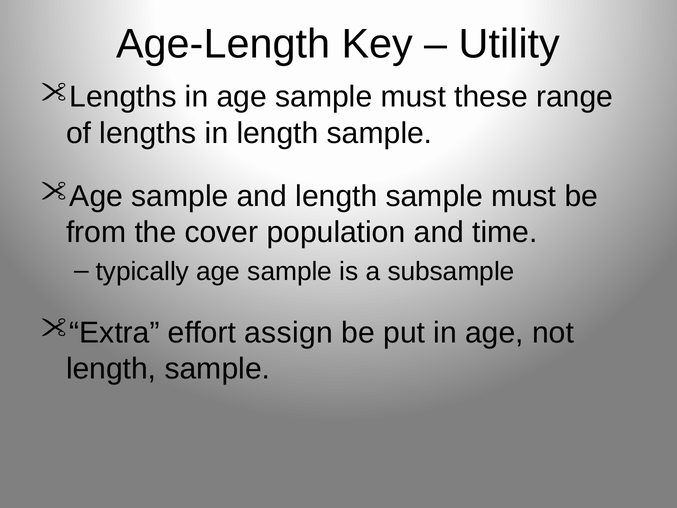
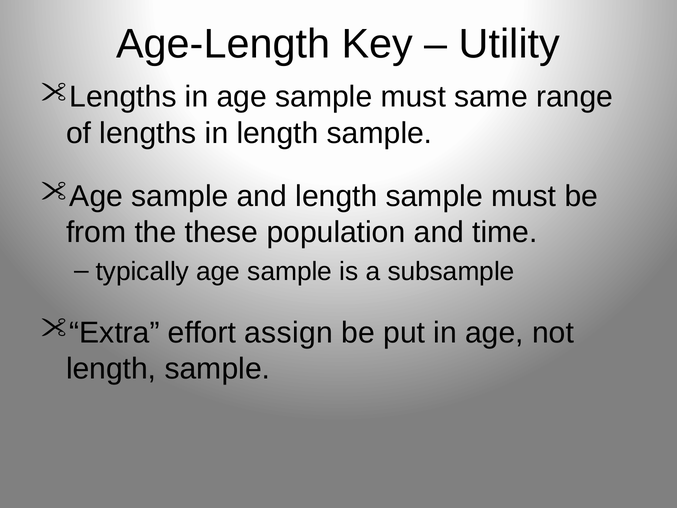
these: these -> same (491, 97)
cover: cover -> these (221, 232)
